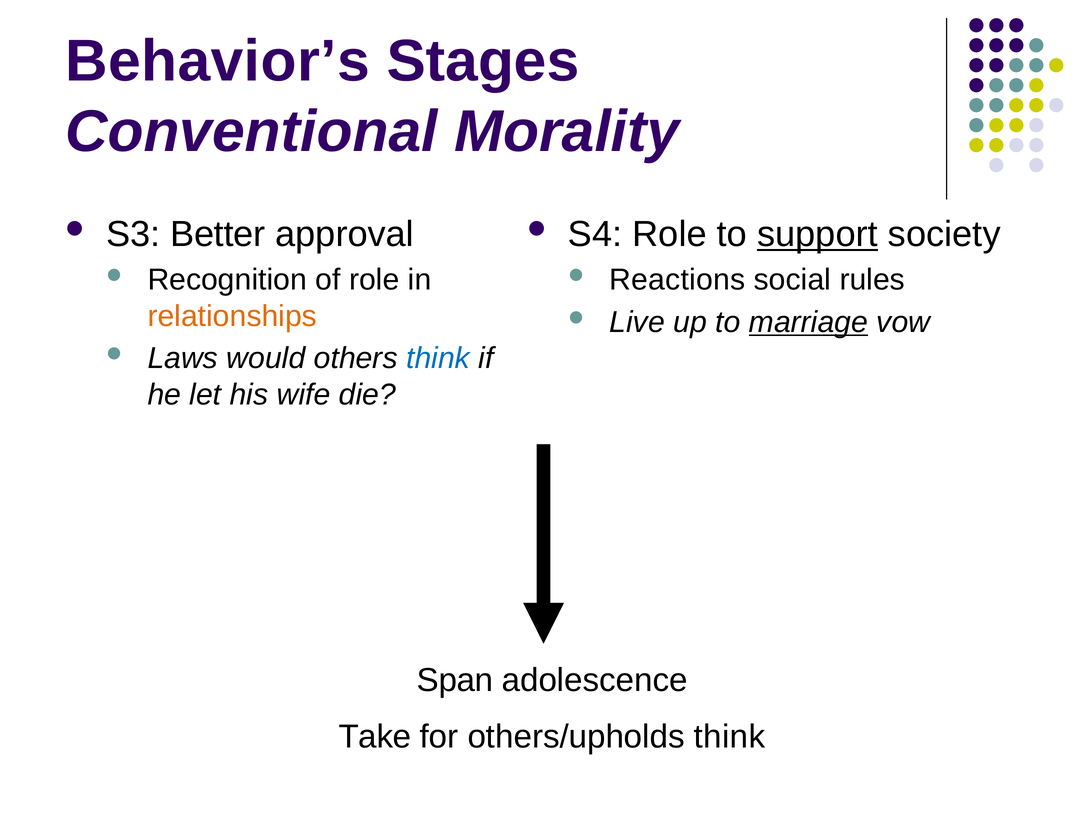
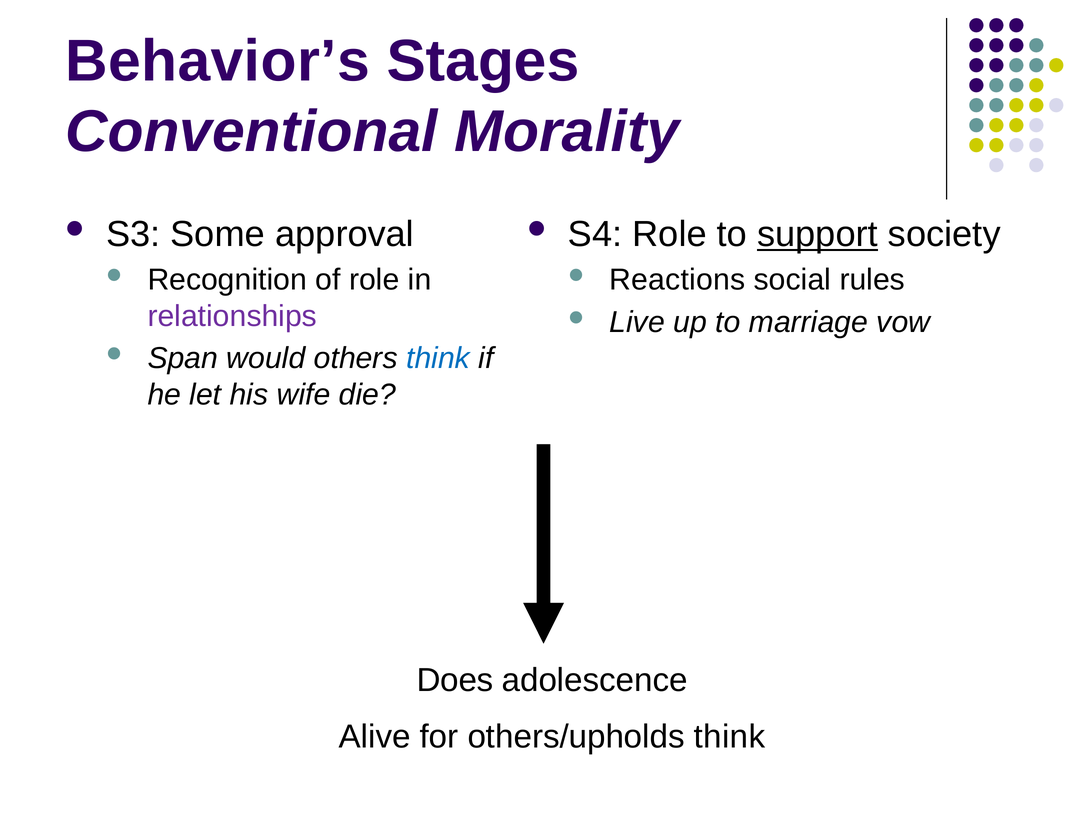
Better: Better -> Some (218, 234)
relationships colour: orange -> purple (232, 316)
marriage underline: present -> none (808, 322)
Laws: Laws -> Span (183, 358)
Span: Span -> Does (455, 680)
Take: Take -> Alive (375, 736)
